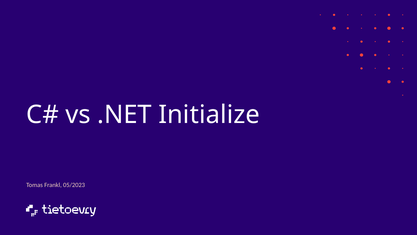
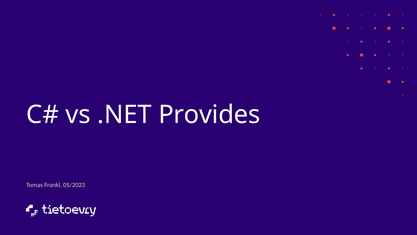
Initialize: Initialize -> Provides (209, 114)
